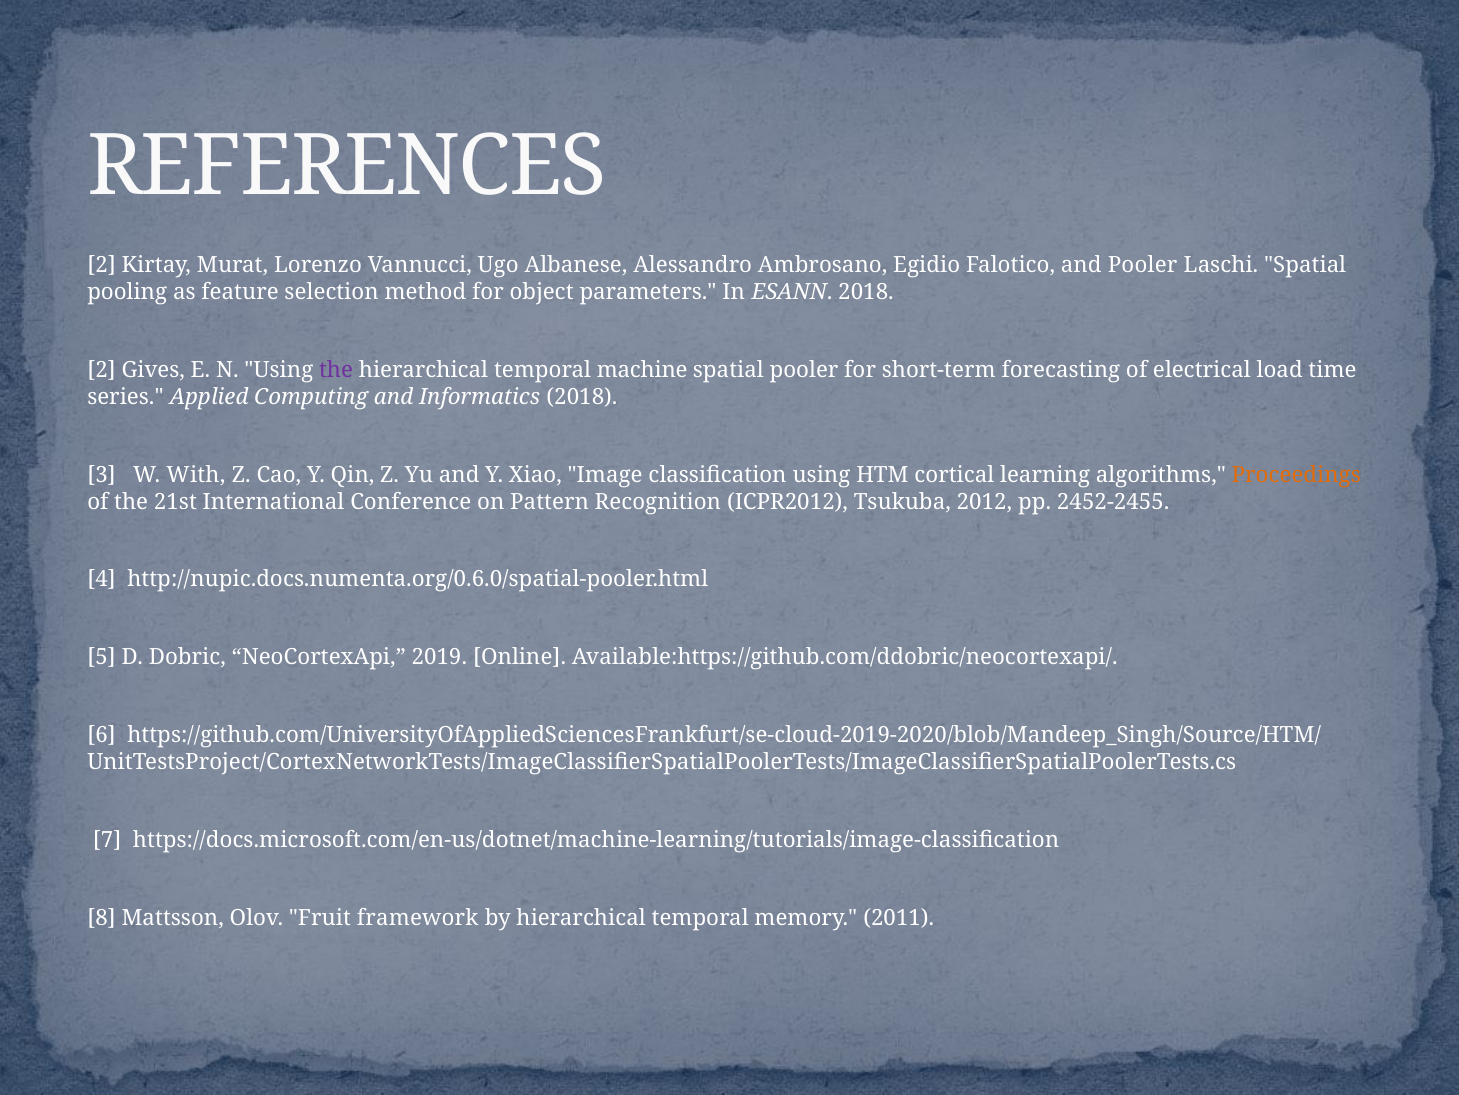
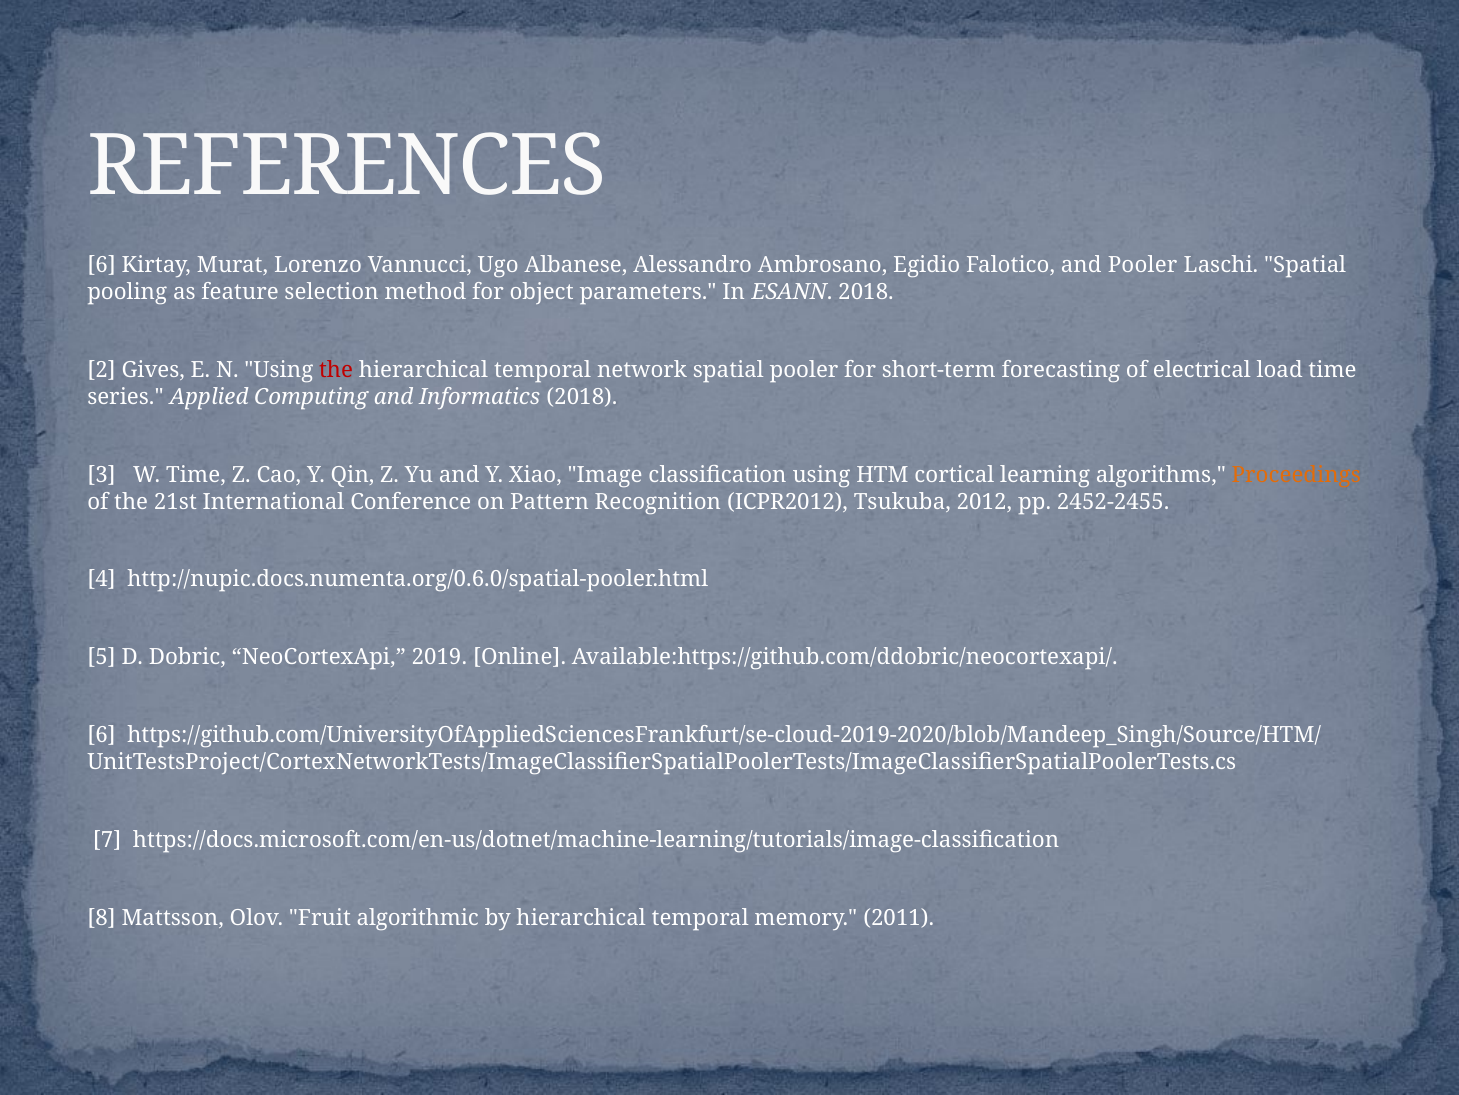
2: 2 -> 6 (102, 265)
the colour: purple -> red (336, 370)
machine: machine -> network (642, 370)
W With: With -> Time (196, 475)
framework: framework -> algorithmic (418, 918)
